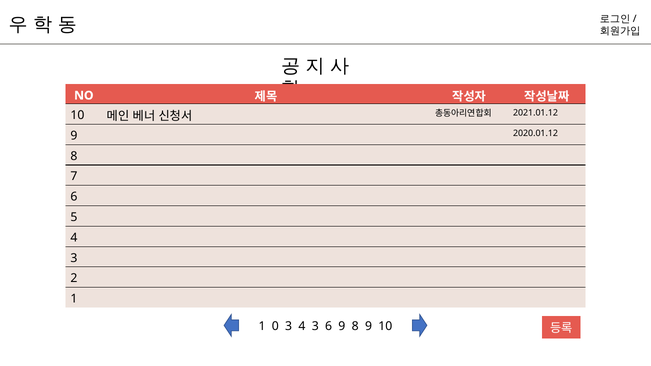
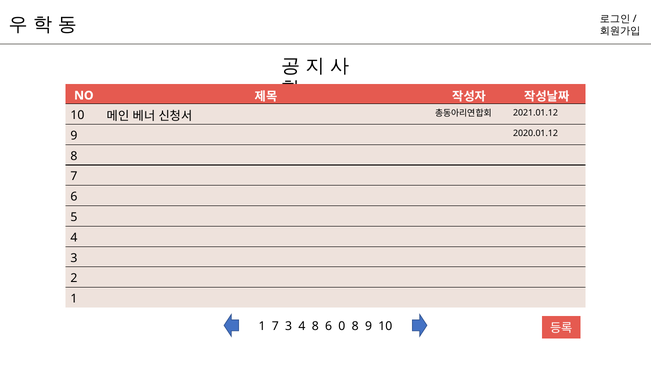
1 0: 0 -> 7 (275, 326)
3 4 3: 3 -> 8 (315, 326)
6 9: 9 -> 0 (342, 326)
